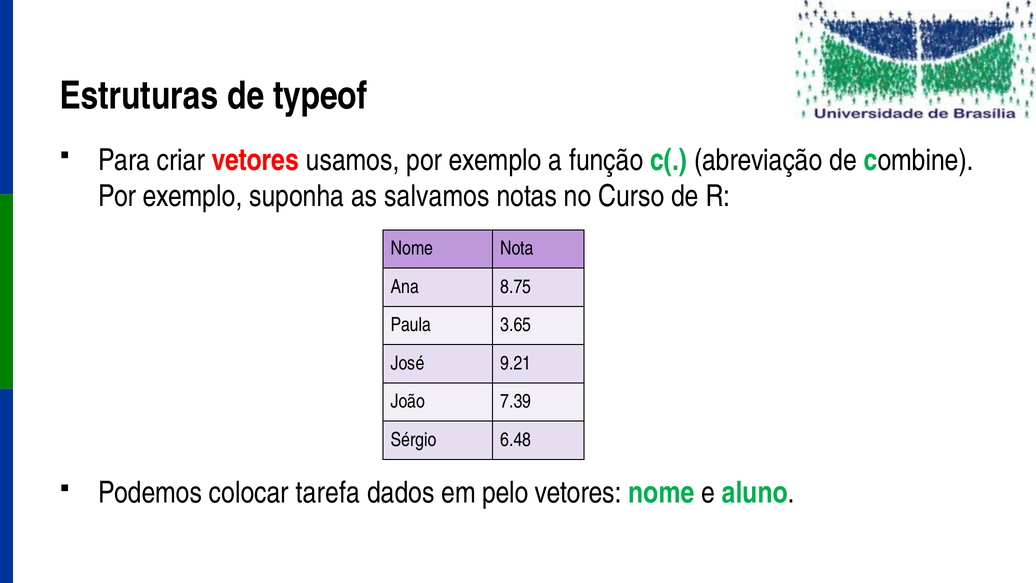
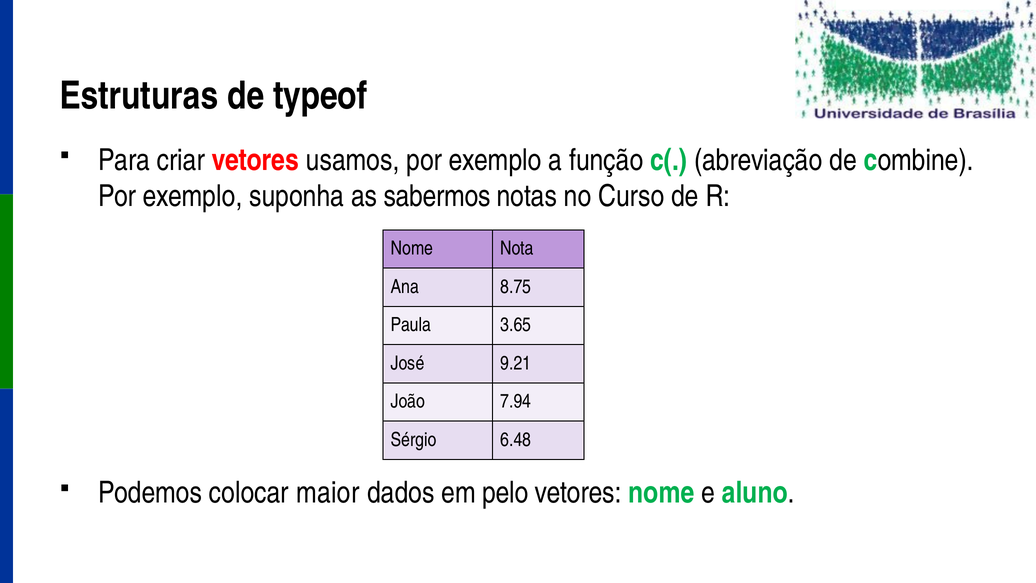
salvamos: salvamos -> sabermos (437, 196)
7.39: 7.39 -> 7.94 (516, 401)
tarefa: tarefa -> maior (328, 493)
